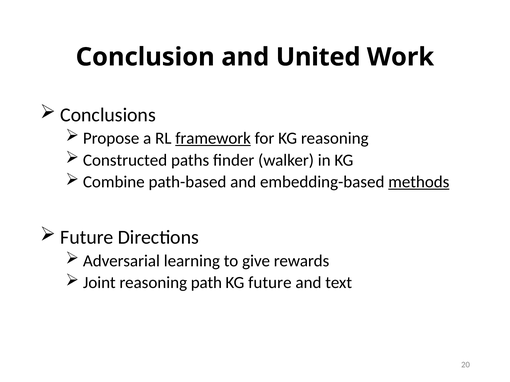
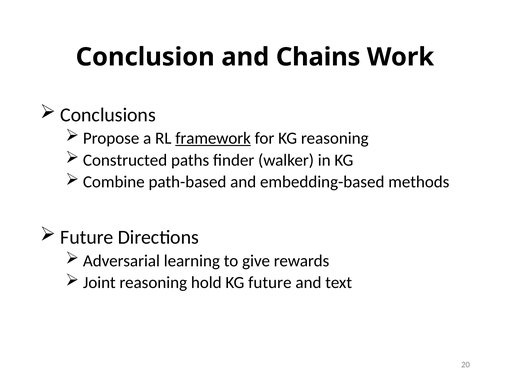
United: United -> Chains (318, 57)
methods underline: present -> none (419, 182)
path: path -> hold (206, 283)
